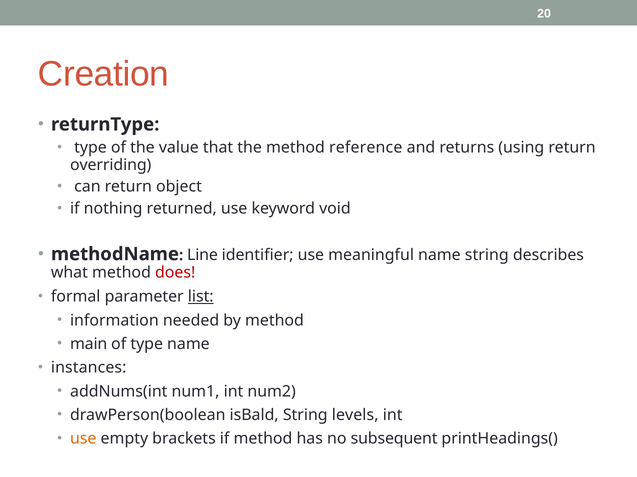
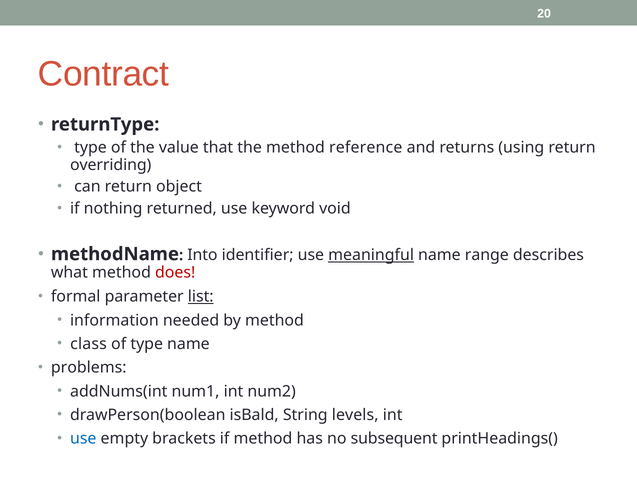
Creation: Creation -> Contract (104, 74)
Line: Line -> Into (202, 255)
meaningful underline: none -> present (371, 255)
name string: string -> range (487, 255)
main: main -> class (89, 344)
instances: instances -> problems (89, 368)
use colour: orange -> blue (83, 439)
